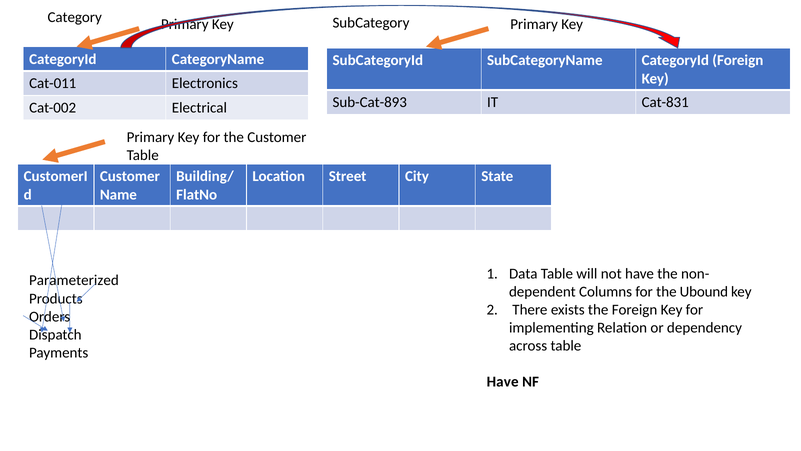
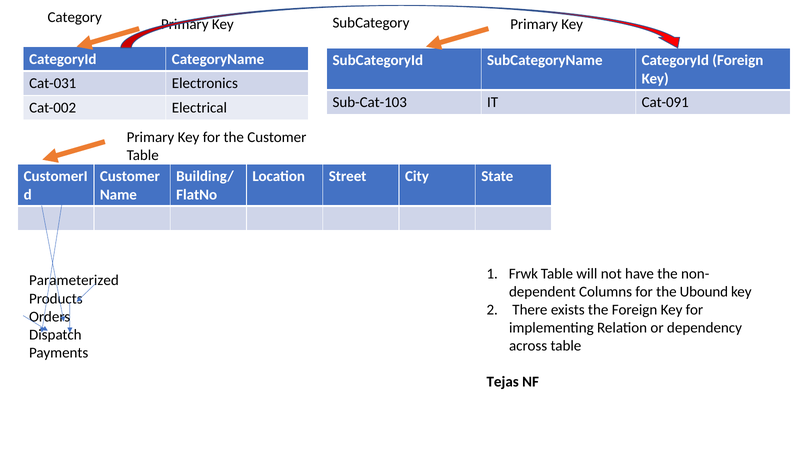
Cat-011: Cat-011 -> Cat-031 (53, 83)
Sub-Cat-893: Sub-Cat-893 -> Sub-Cat-103 (370, 102)
Cat-831: Cat-831 -> Cat-091 (665, 102)
Data: Data -> Frwk (523, 274)
Have: Have -> Tejas (503, 382)
